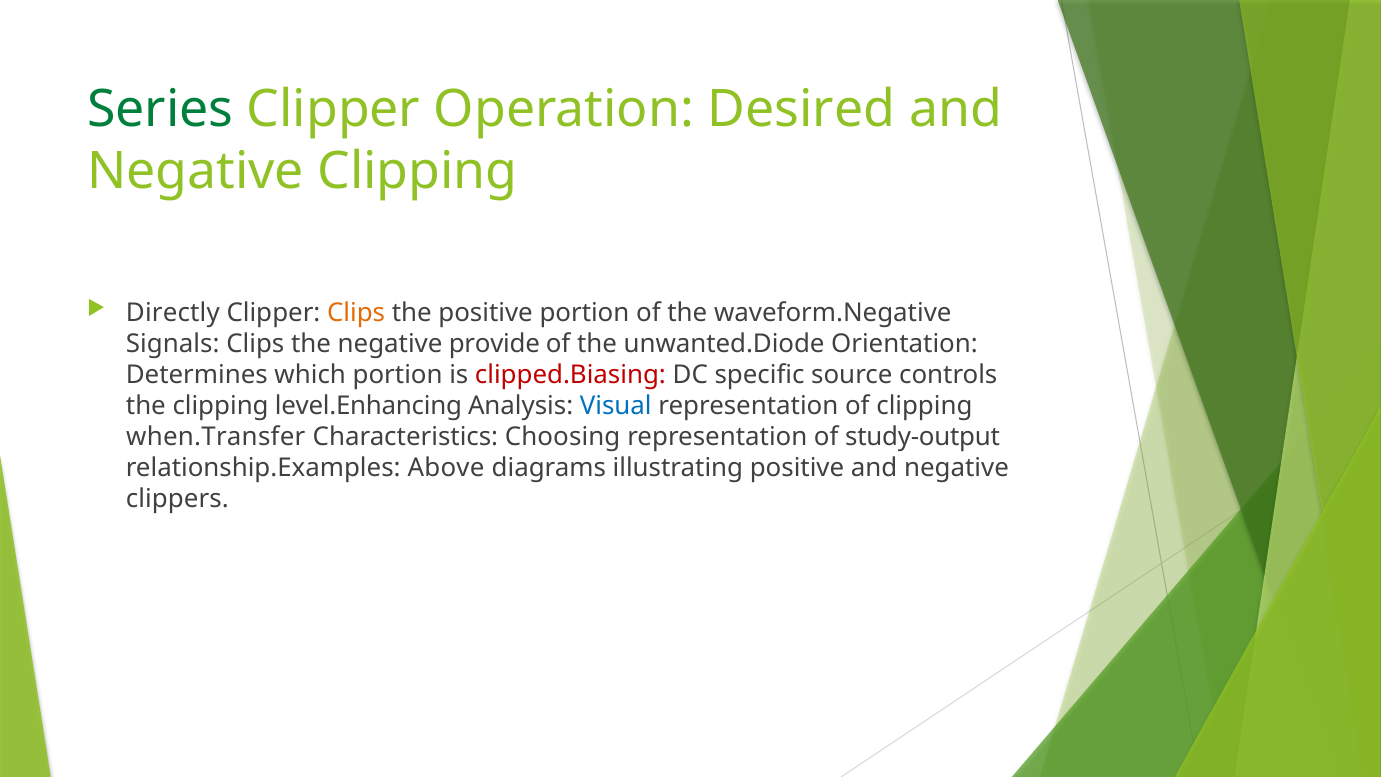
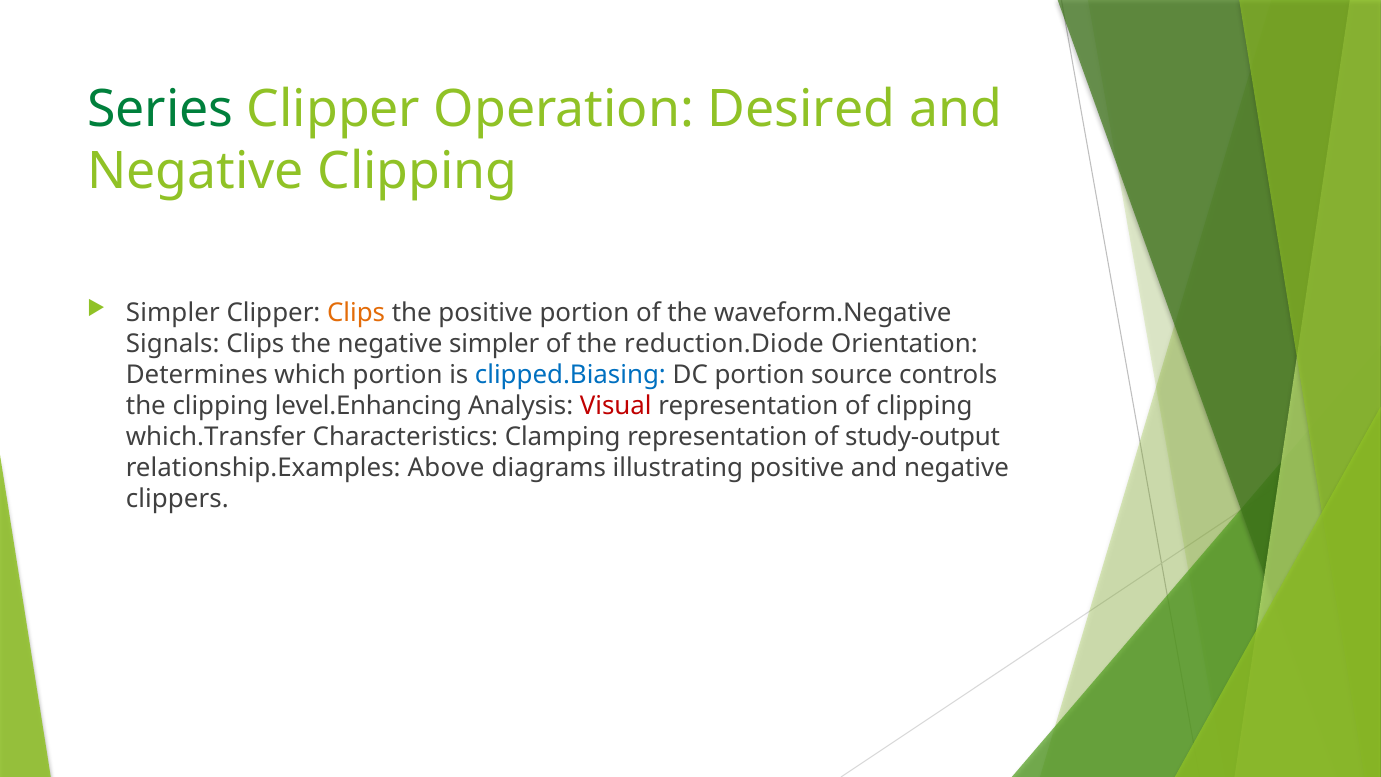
Directly: Directly -> Simpler (173, 313)
negative provide: provide -> simpler (494, 344)
unwanted.Diode: unwanted.Diode -> reduction.Diode (724, 344)
clipped.Biasing colour: red -> blue (570, 375)
DC specific: specific -> portion (760, 375)
Visual colour: blue -> red (616, 406)
when.Transfer: when.Transfer -> which.Transfer (216, 437)
Choosing: Choosing -> Clamping (563, 437)
